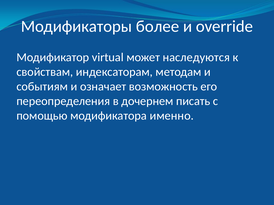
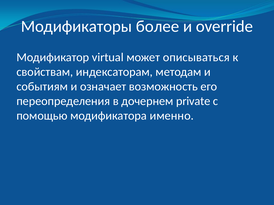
наследуются: наследуются -> описываться (196, 57)
писать: писать -> private (193, 101)
